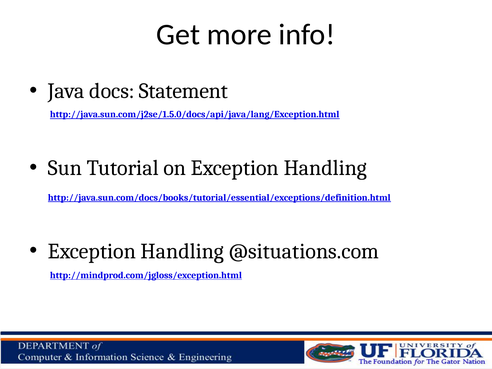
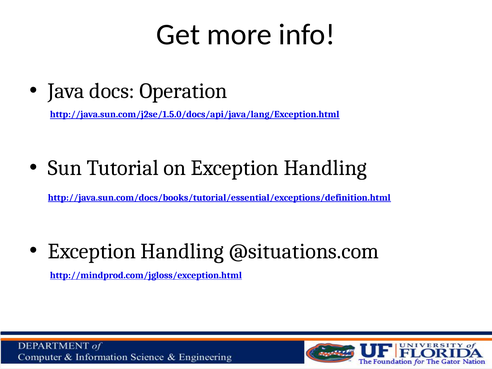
Statement: Statement -> Operation (183, 91)
